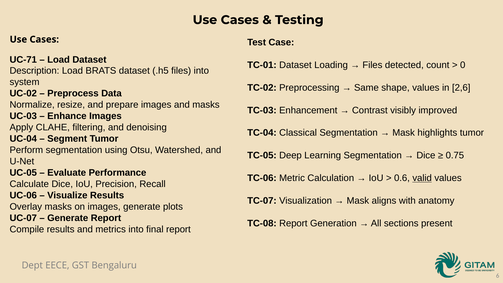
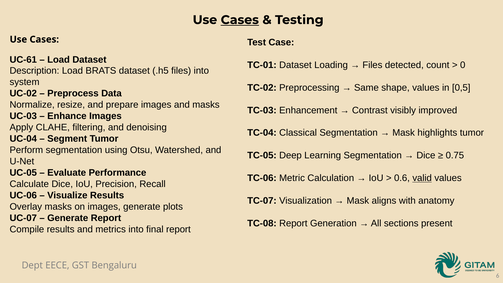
Cases underline: none -> present (240, 20)
UC-71: UC-71 -> UC-61 (23, 60)
2,6: 2,6 -> 0,5 (461, 88)
